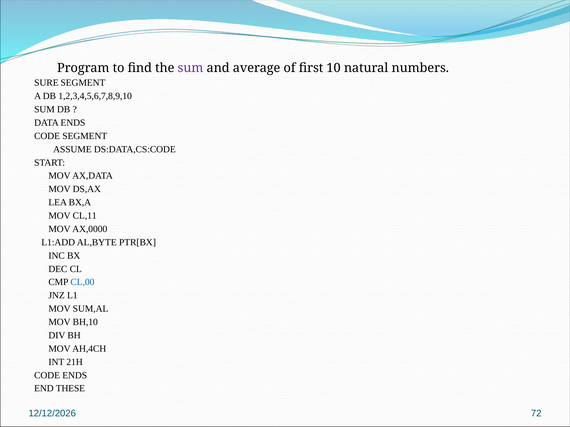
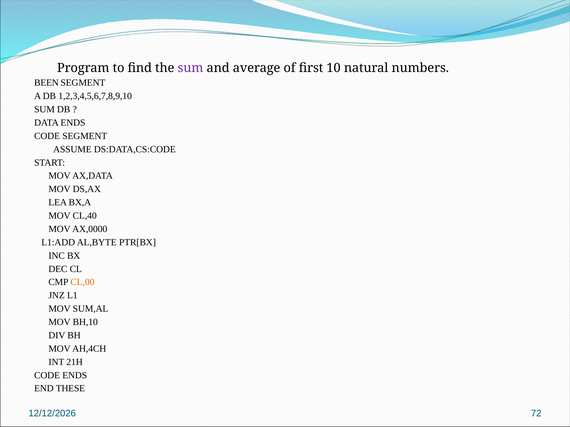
SURE: SURE -> BEEN (46, 83)
CL,11: CL,11 -> CL,40 (85, 216)
CL,00 colour: blue -> orange (82, 283)
